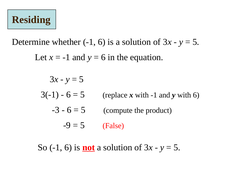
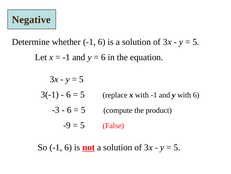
Residing: Residing -> Negative (31, 20)
